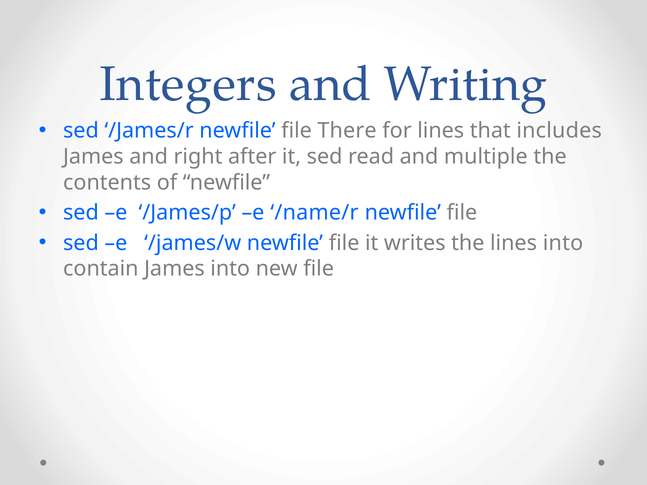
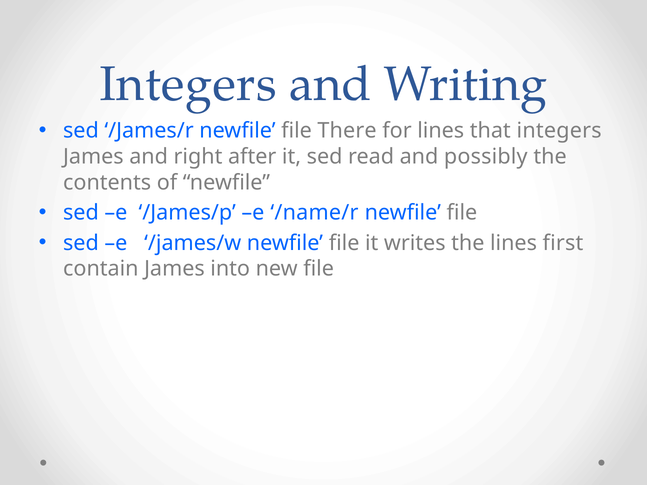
that includes: includes -> integers (559, 131)
multiple: multiple -> possibly (486, 157)
lines into: into -> first (563, 243)
